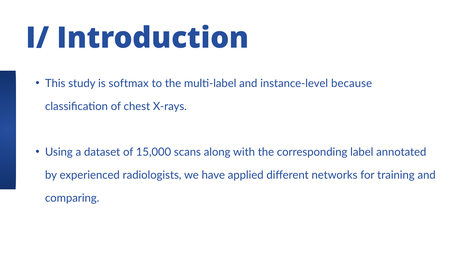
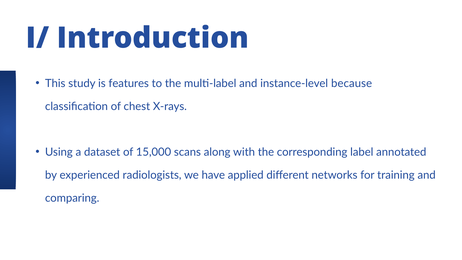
softmax: softmax -> features (129, 83)
